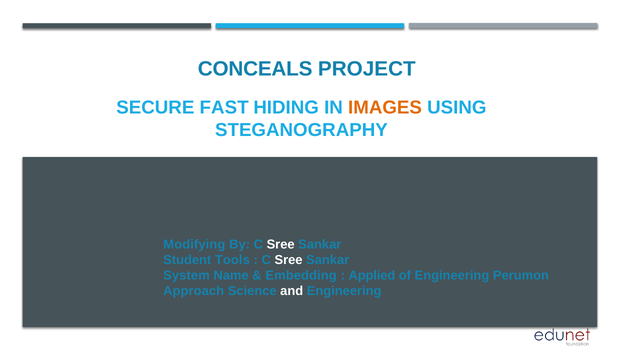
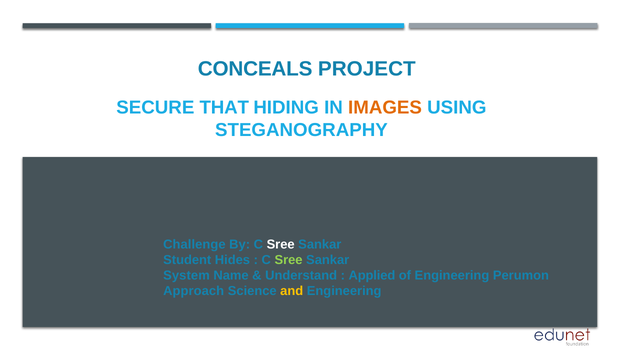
FAST: FAST -> THAT (224, 108)
Modifying: Modifying -> Challenge (194, 244)
Tools: Tools -> Hides (232, 260)
Sree colour: white -> light green (289, 260)
Embedding: Embedding -> Understand (301, 275)
and colour: white -> yellow (292, 291)
